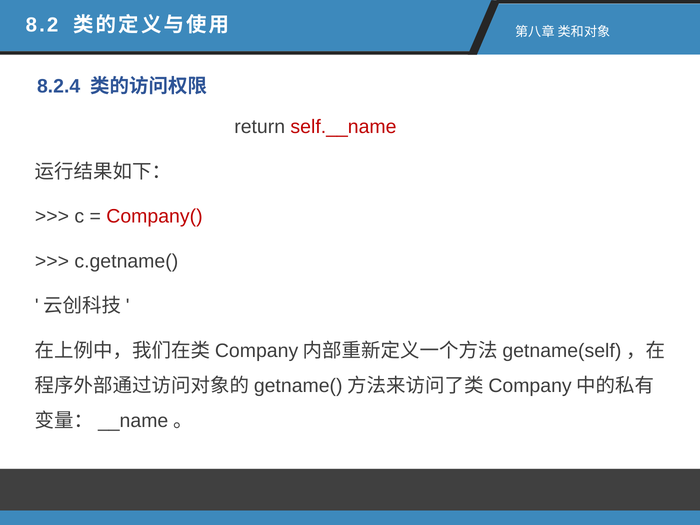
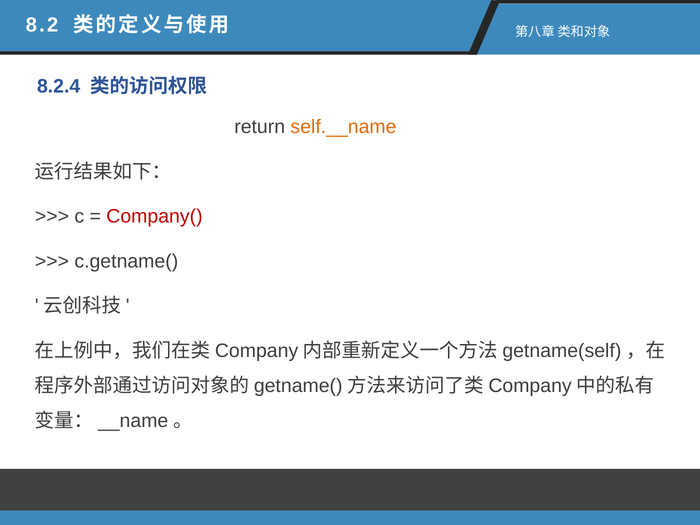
self.__name colour: red -> orange (344, 127)
